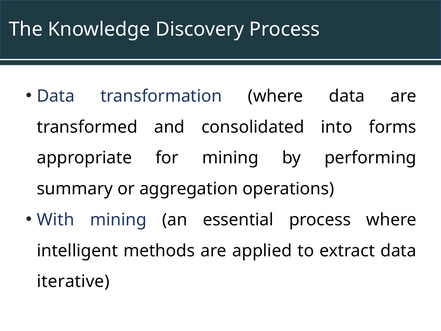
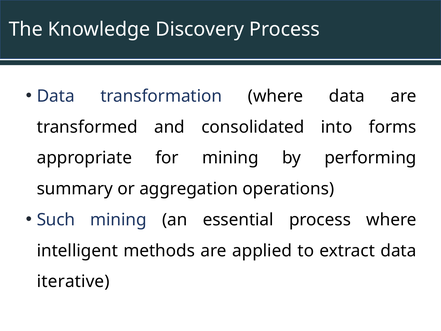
With: With -> Such (56, 220)
